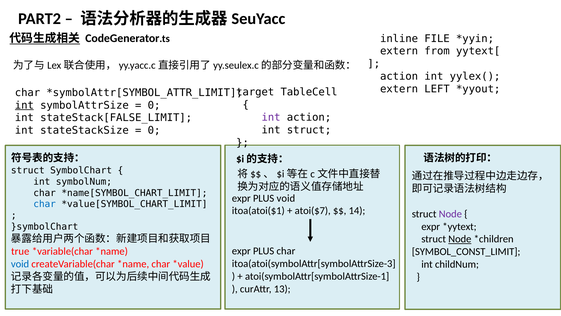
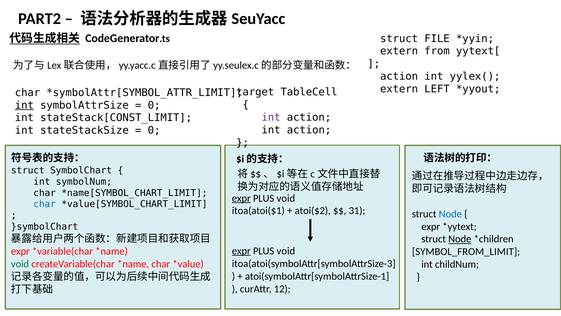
inline: inline -> struct (399, 38)
stateStack[FALSE_LIMIT: stateStack[FALSE_LIMIT -> stateStack[CONST_LIMIT (116, 118)
struct: struct -> action (309, 130)
expr underline: none -> present (241, 198)
atoi($7: atoi($7 -> atoi($2 (313, 211)
14: 14 -> 31 (357, 211)
Node colour: purple -> blue (450, 214)
expr underline: none -> present (241, 251)
char: char -> void (286, 251)
true: true -> expr (20, 251)
SYMBOL_CONST_LIMIT: SYMBOL_CONST_LIMIT -> SYMBOL_FROM_LIMIT (466, 251)
void colour: blue -> green (20, 264)
13: 13 -> 12 (282, 288)
